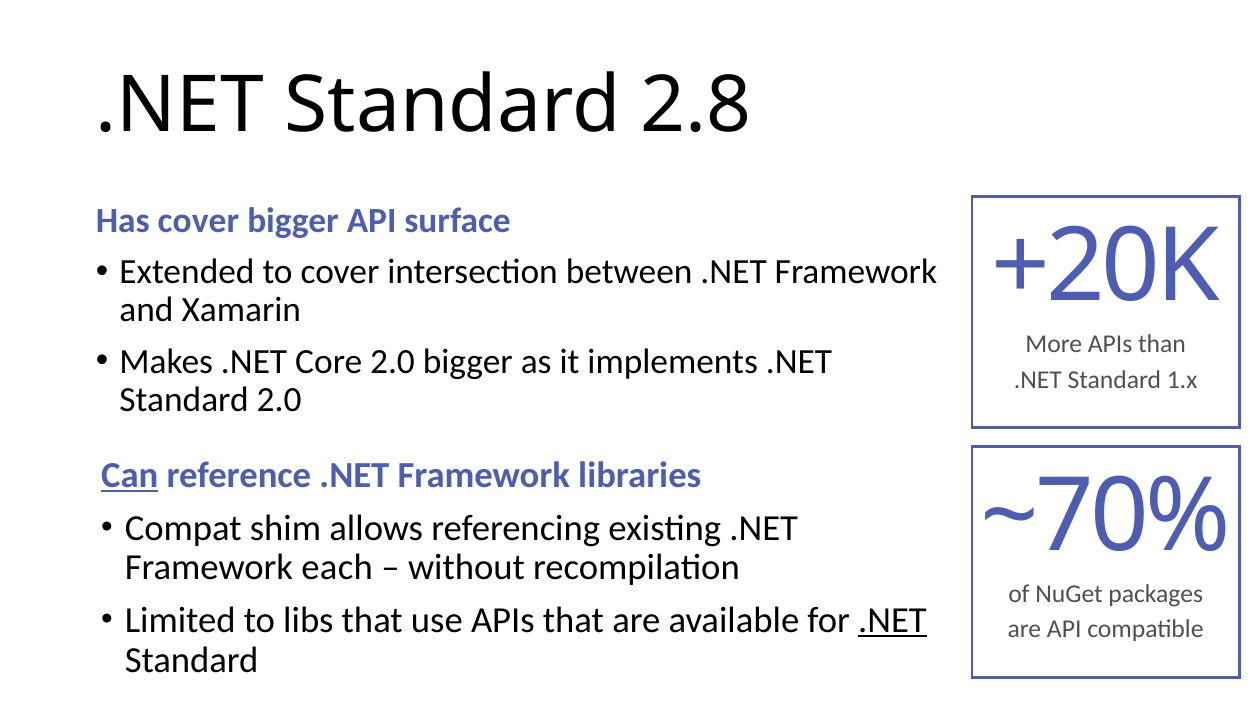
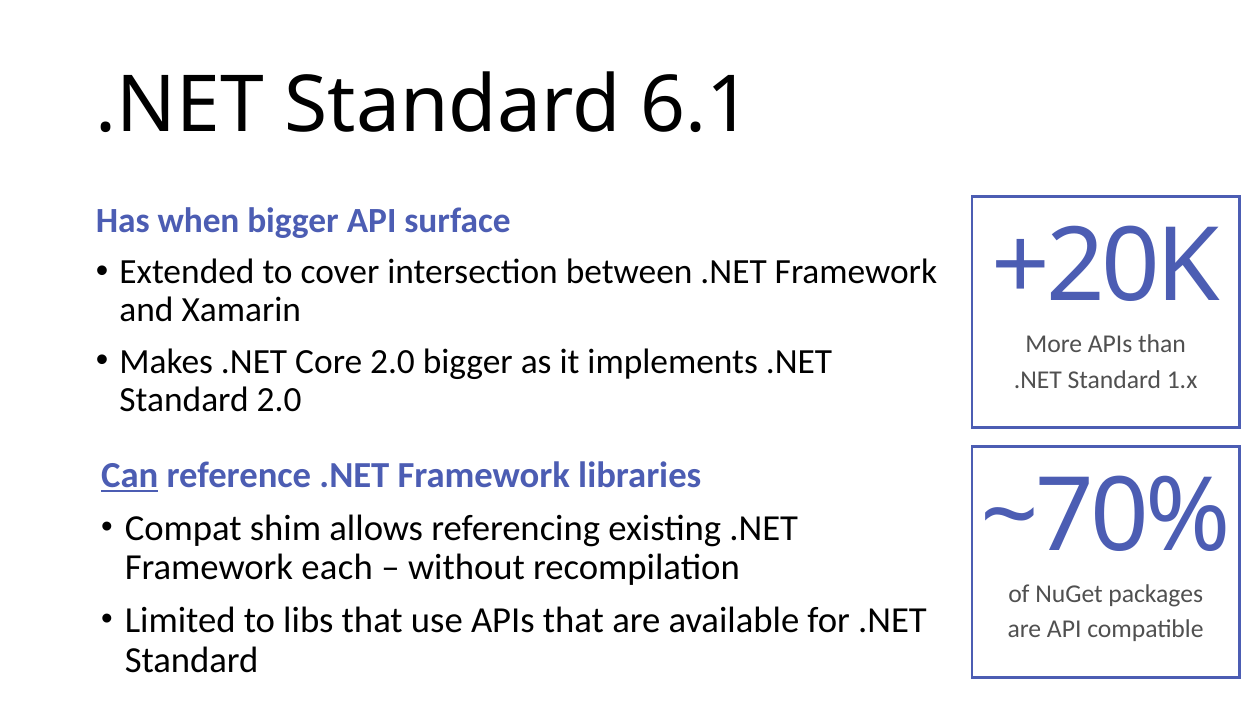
2.8: 2.8 -> 6.1 (696, 106)
Has cover: cover -> when (199, 221)
.NET underline: present -> none (892, 621)
